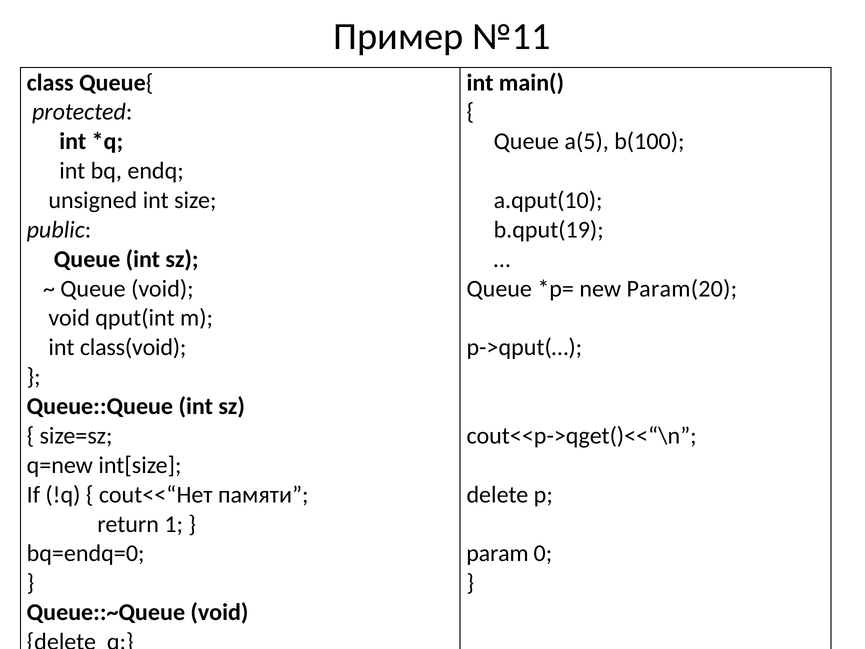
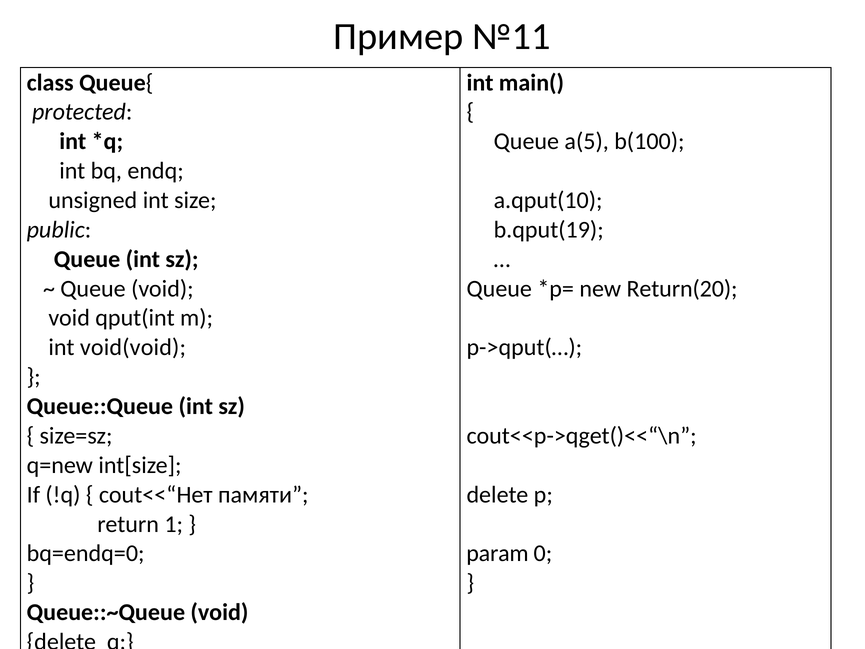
Param(20: Param(20 -> Return(20 (682, 289)
class(void: class(void -> void(void (133, 347)
